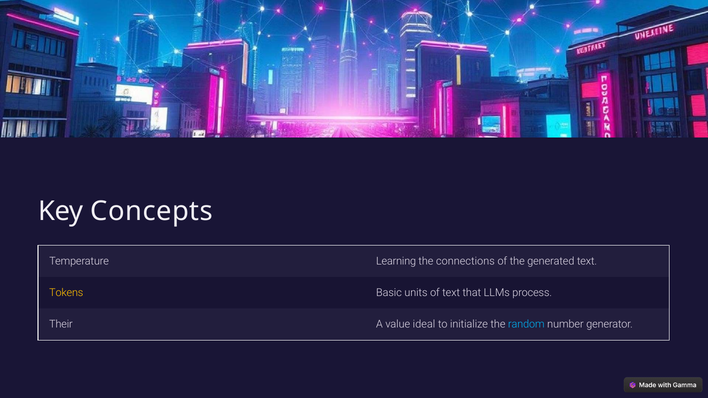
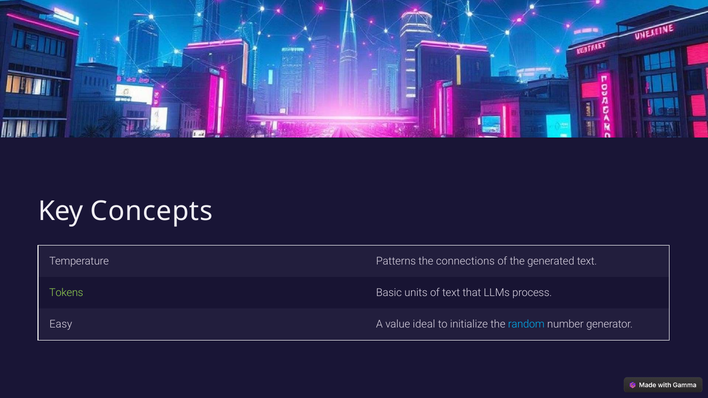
Learning: Learning -> Patterns (396, 261)
Tokens colour: yellow -> light green (66, 293)
Their: Their -> Easy (61, 324)
